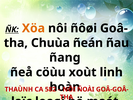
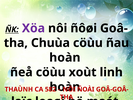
Xöa colour: orange -> purple (33, 28)
Chuùa ñeán: ñeán -> cöùu (88, 43)
ñang: ñang -> hoàn (65, 57)
